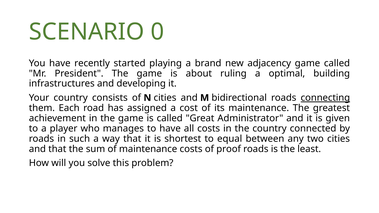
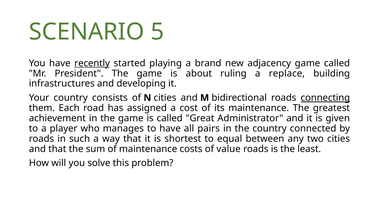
0: 0 -> 5 (157, 32)
recently underline: none -> present (92, 63)
optimal: optimal -> replace (287, 73)
all costs: costs -> pairs (209, 129)
proof: proof -> value (229, 149)
